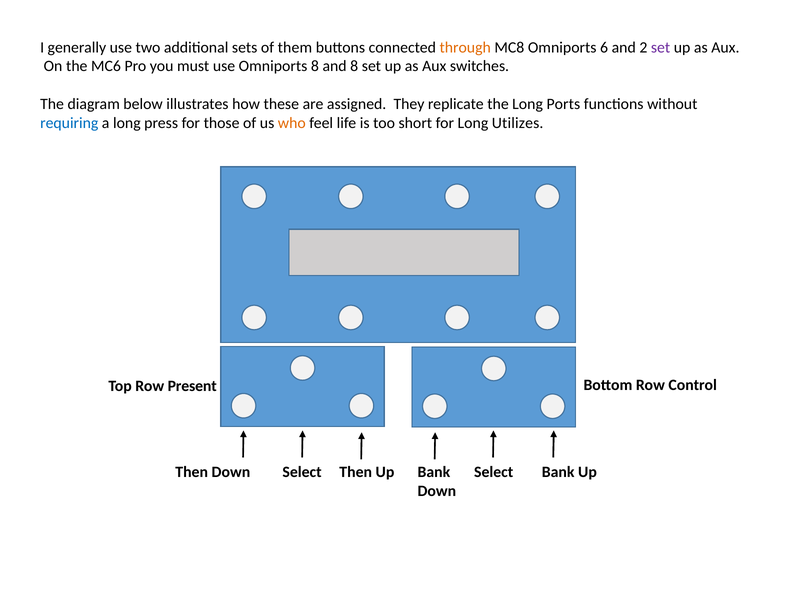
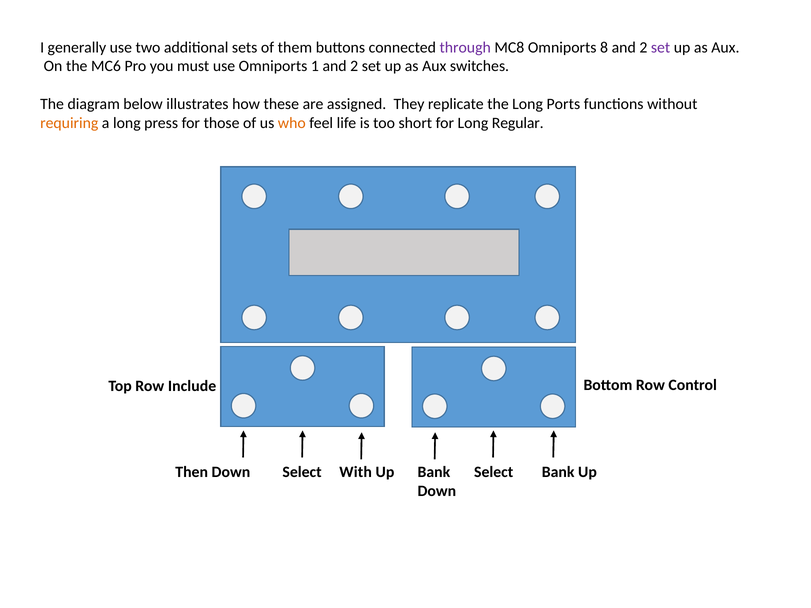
through colour: orange -> purple (465, 47)
6: 6 -> 8 (604, 47)
Omniports 8: 8 -> 1 (315, 66)
8: 8 -> 2 (354, 66)
requiring colour: blue -> orange (69, 123)
Utilizes: Utilizes -> Regular (518, 123)
Present: Present -> Include (192, 386)
Down Then: Then -> With (356, 472)
